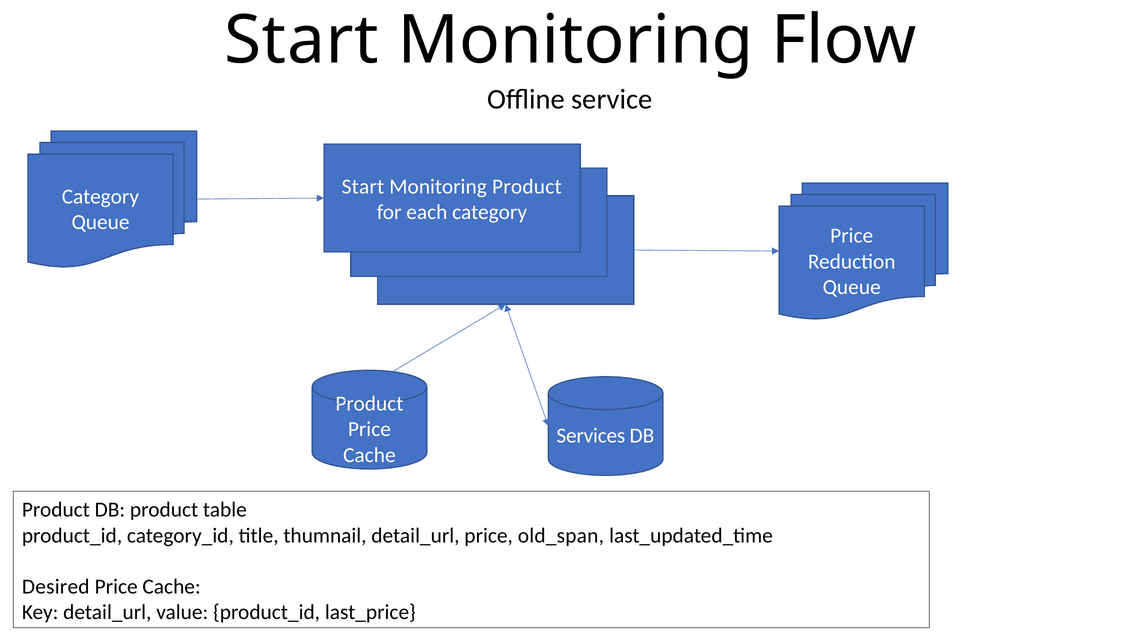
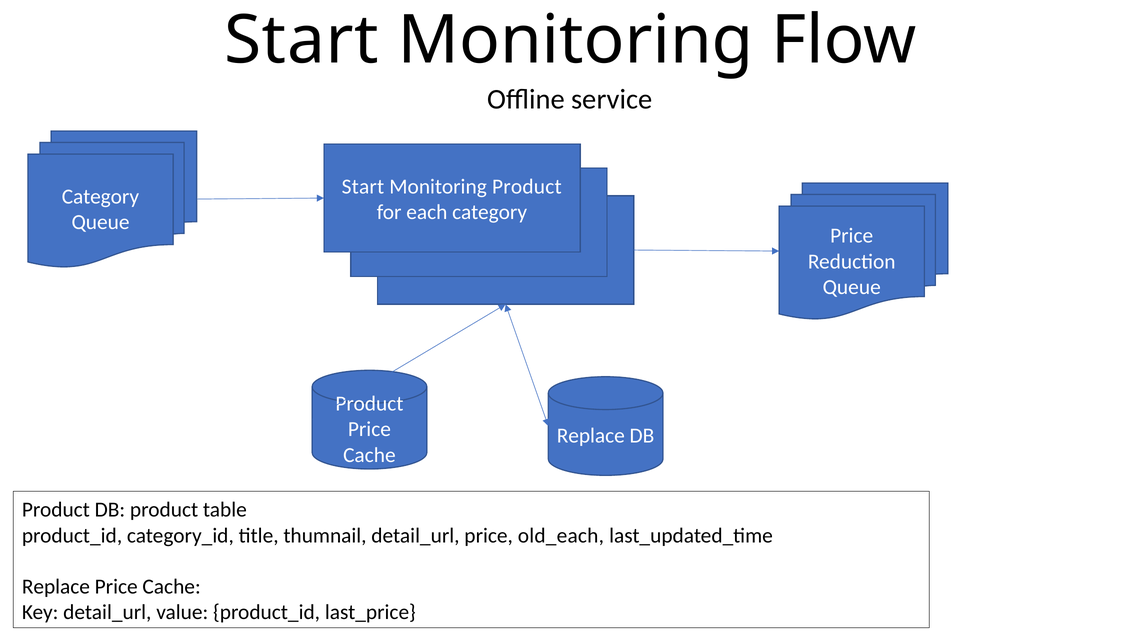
Services: Services -> Replace (591, 436)
old_span: old_span -> old_each (561, 536)
Desired: Desired -> Replace (56, 587)
